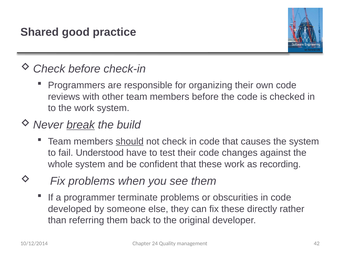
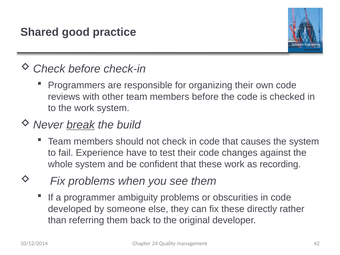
should underline: present -> none (130, 141)
Understood: Understood -> Experience (100, 153)
terminate: terminate -> ambiguity (138, 198)
